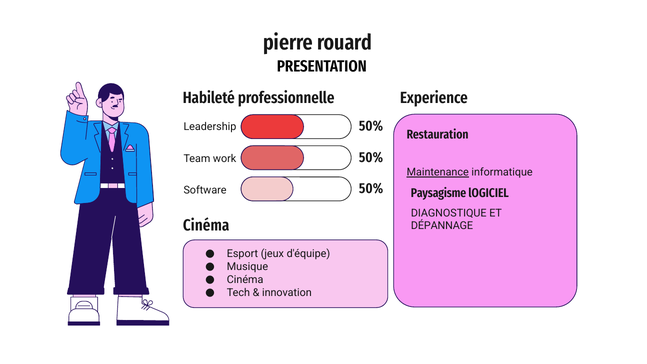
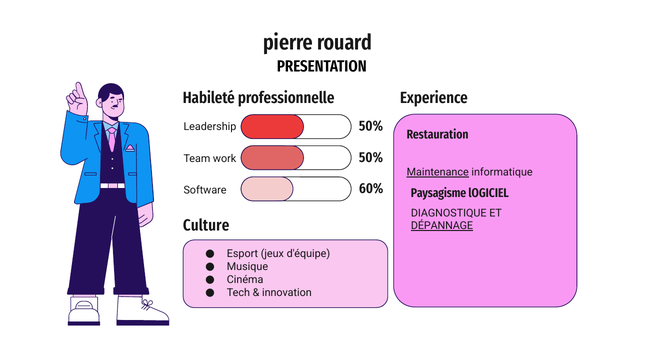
50%: 50% -> 60% (371, 188)
Cinéma: Cinéma -> Culture (206, 225)
DÉPANNAGE underline: none -> present (442, 226)
